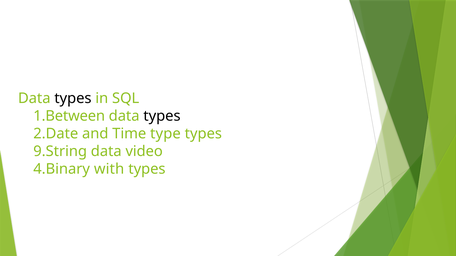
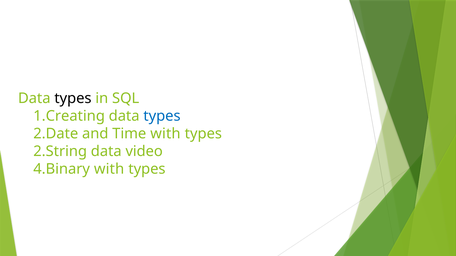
1.Between: 1.Between -> 1.Creating (69, 116)
types colour: black -> blue (162, 116)
Time type: type -> with (165, 134)
9.String: 9.String -> 2.String (60, 152)
